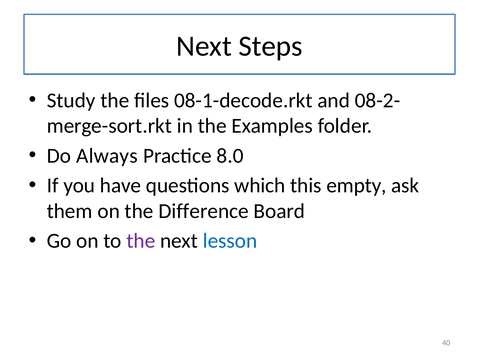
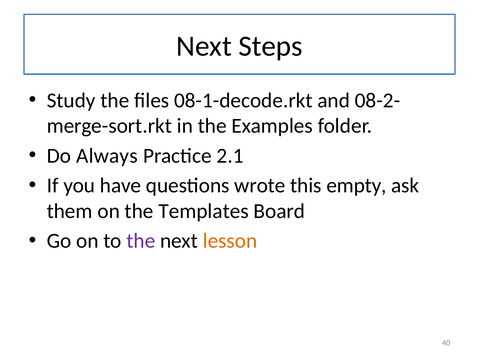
8.0: 8.0 -> 2.1 (230, 156)
which: which -> wrote (260, 186)
Difference: Difference -> Templates (204, 211)
lesson colour: blue -> orange (230, 241)
